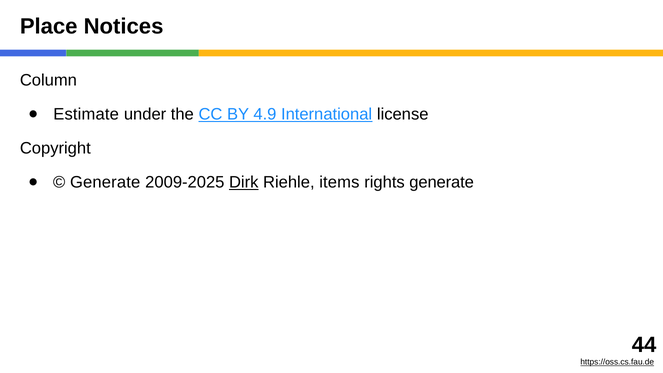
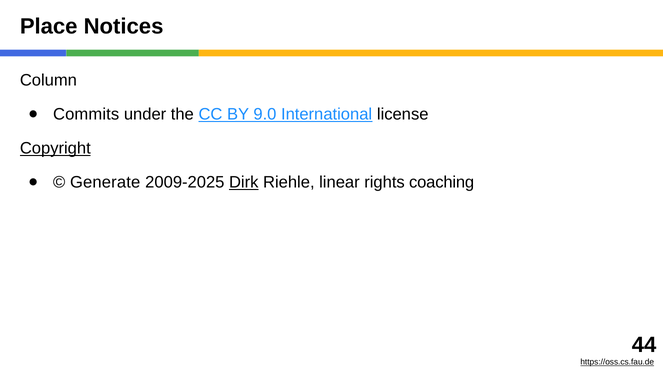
Estimate: Estimate -> Commits (86, 114)
4.9: 4.9 -> 9.0 (265, 114)
Copyright underline: none -> present (55, 148)
items: items -> linear (339, 182)
rights generate: generate -> coaching (442, 182)
